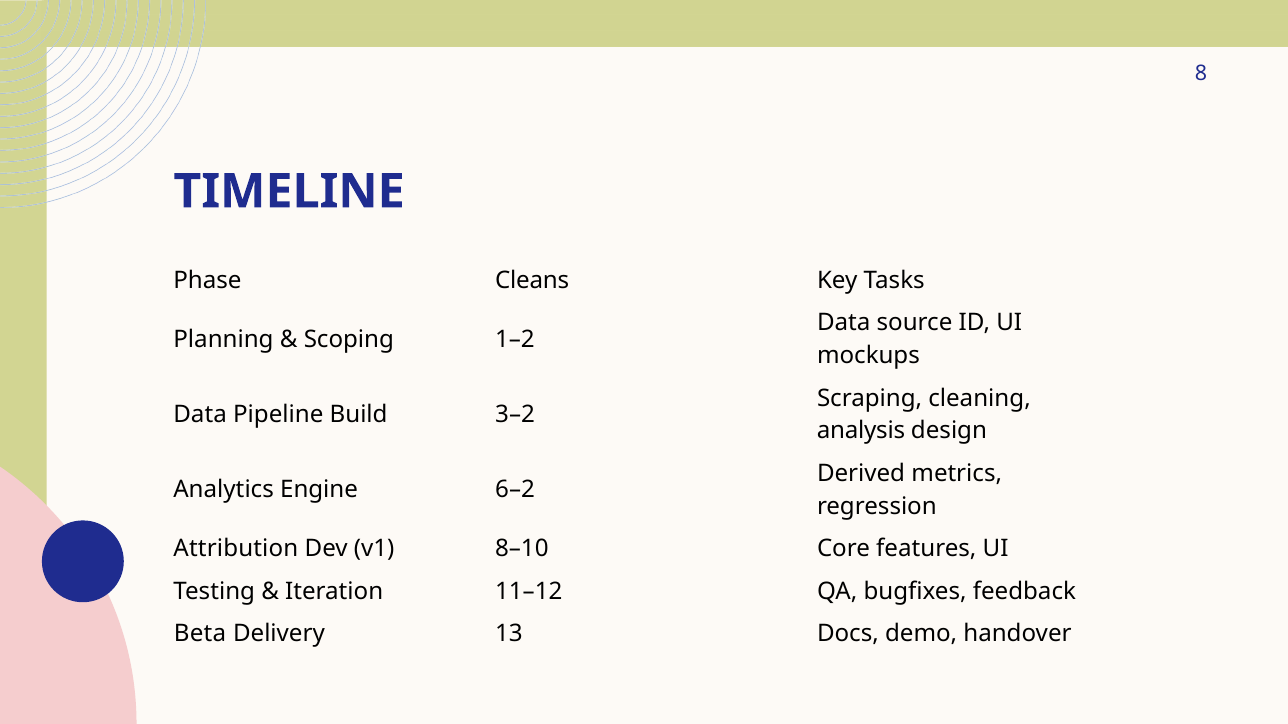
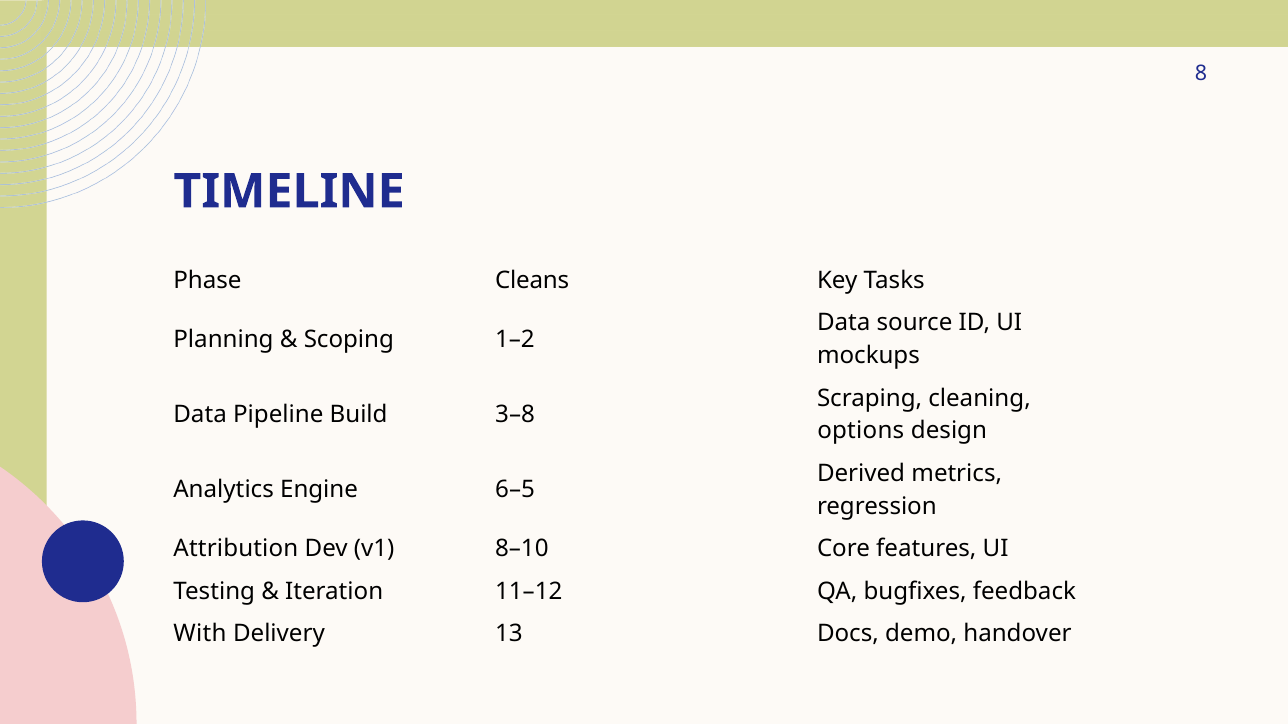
3–2: 3–2 -> 3–8 (515, 415)
analysis: analysis -> options (861, 431)
6–2: 6–2 -> 6–5 (515, 490)
Beta: Beta -> With (200, 634)
